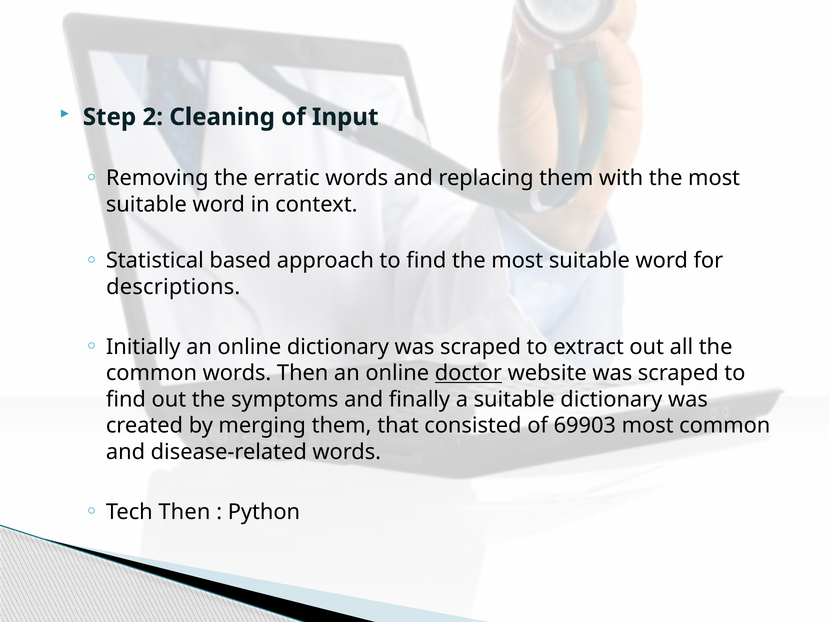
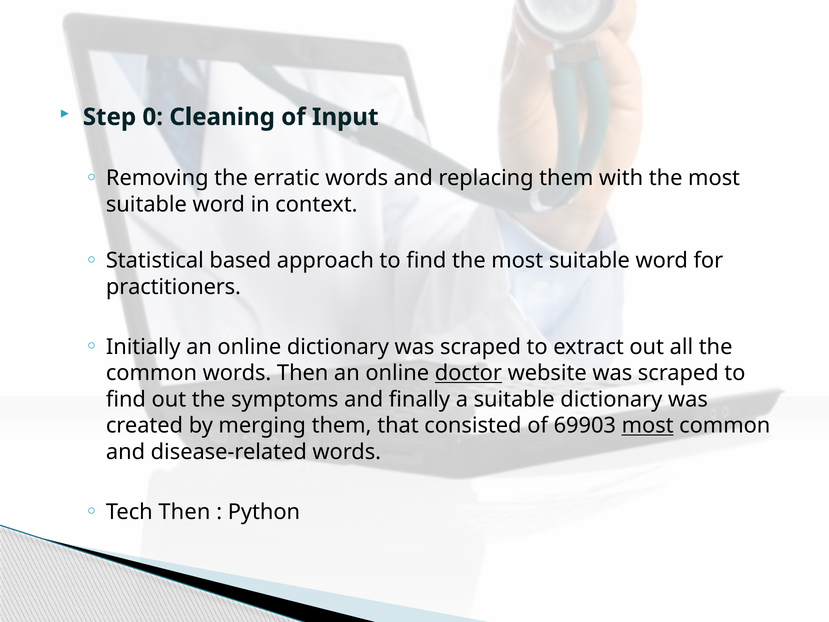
2: 2 -> 0 (153, 117)
descriptions: descriptions -> practitioners (173, 287)
most underline: none -> present (648, 425)
